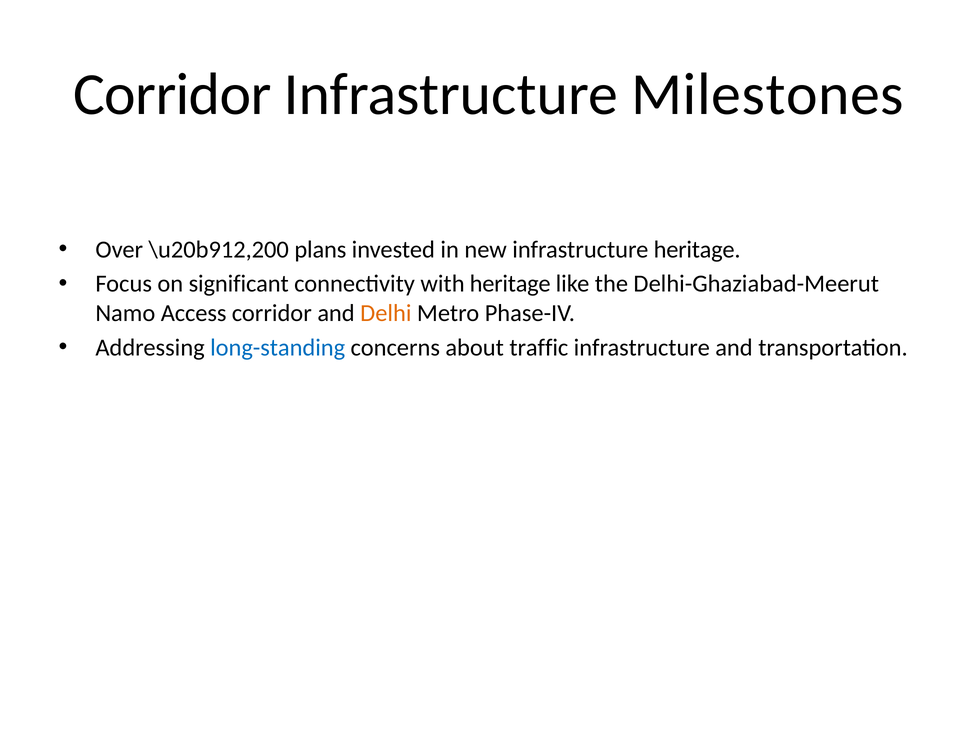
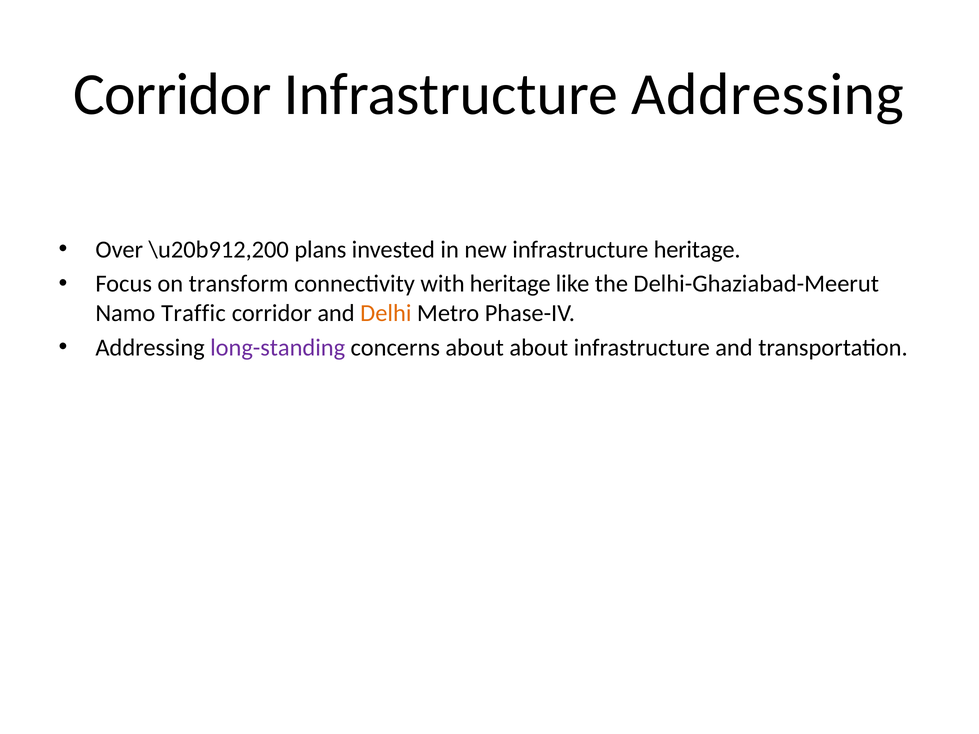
Infrastructure Milestones: Milestones -> Addressing (768, 95)
significant: significant -> transform (239, 284)
Access: Access -> Traffic (193, 313)
long-standing colour: blue -> purple (278, 348)
about traffic: traffic -> about (539, 348)
